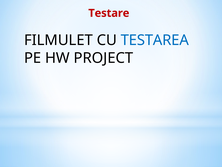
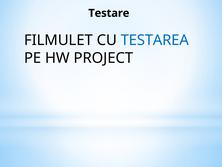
Testare colour: red -> black (109, 13)
